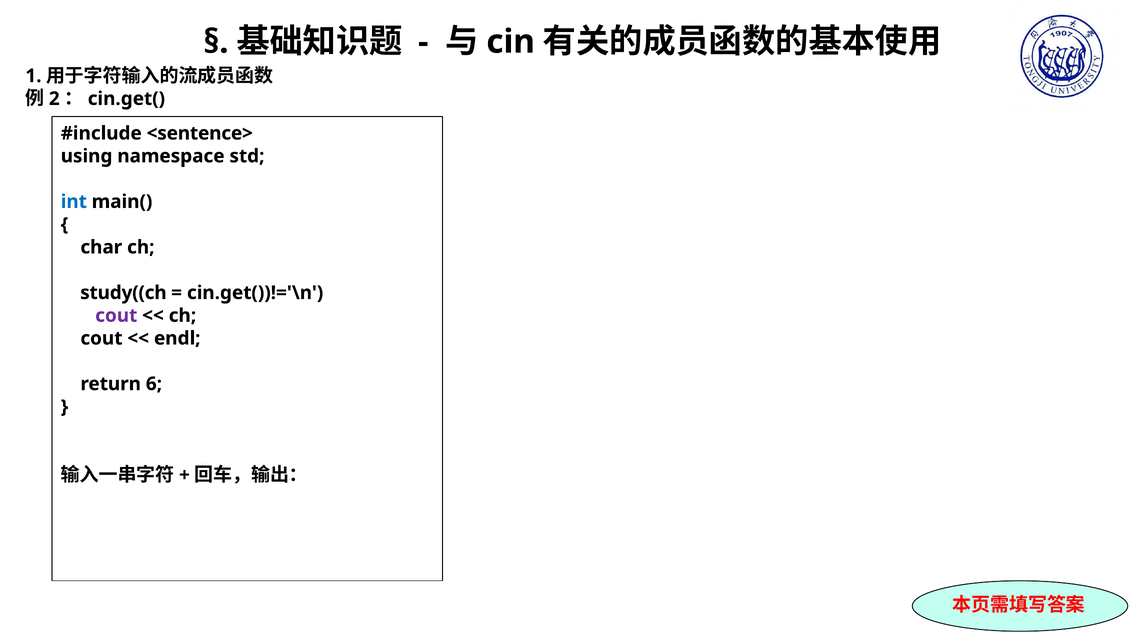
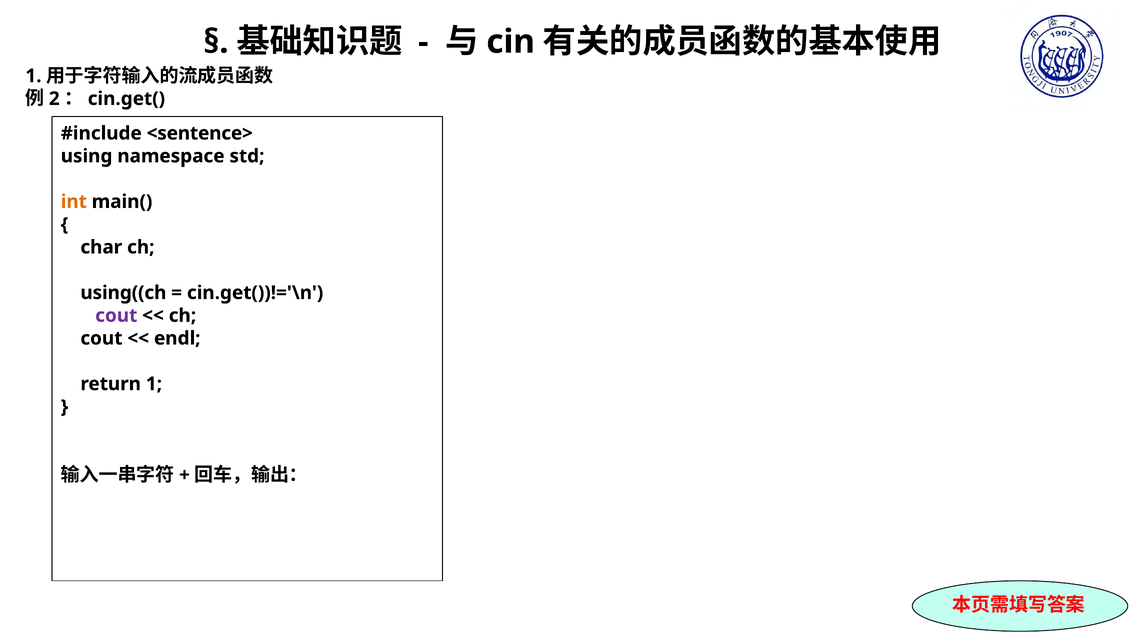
int colour: blue -> orange (74, 202)
study((ch: study((ch -> using((ch (123, 293)
return 6: 6 -> 1 (154, 384)
